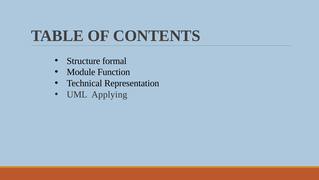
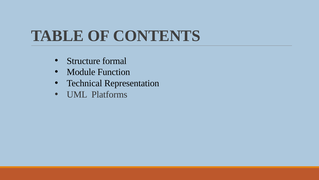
Applying: Applying -> Platforms (109, 94)
